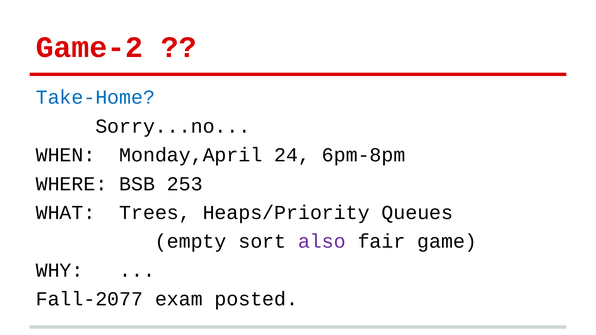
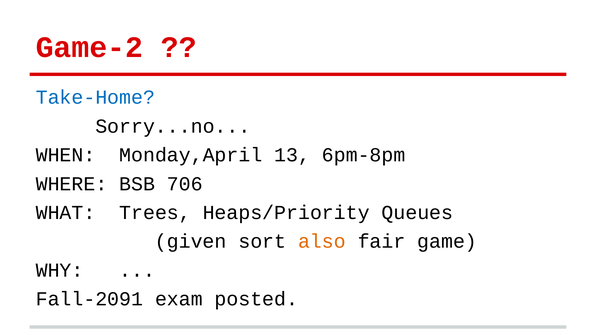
24: 24 -> 13 (292, 155)
253: 253 -> 706 (185, 184)
empty: empty -> given (191, 242)
also colour: purple -> orange (322, 242)
Fall-2077: Fall-2077 -> Fall-2091 (89, 299)
